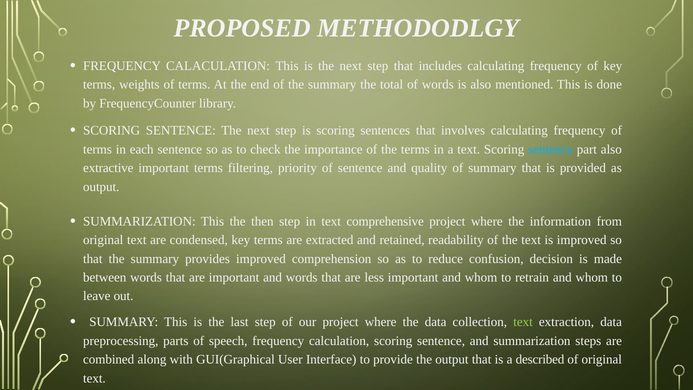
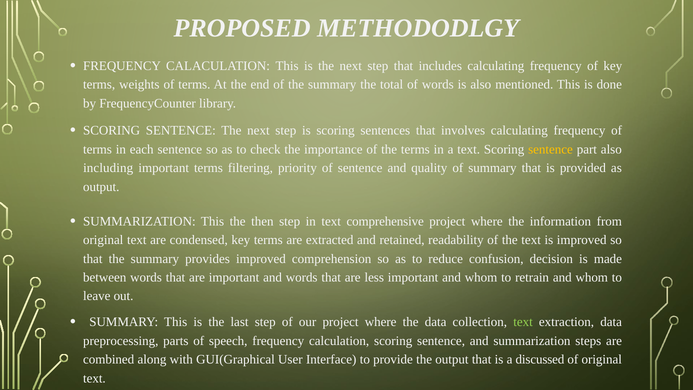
sentence colour: light blue -> yellow (551, 149)
extractive: extractive -> including (108, 168)
described: described -> discussed (540, 359)
